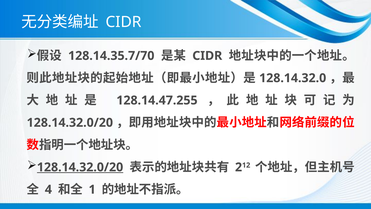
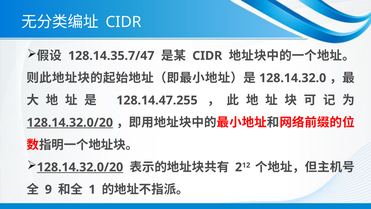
128.14.35.7/70: 128.14.35.7/70 -> 128.14.35.7/47 (111, 56)
128.14.32.0/20 underline: none -> present (70, 122)
4: 4 -> 9 (48, 189)
